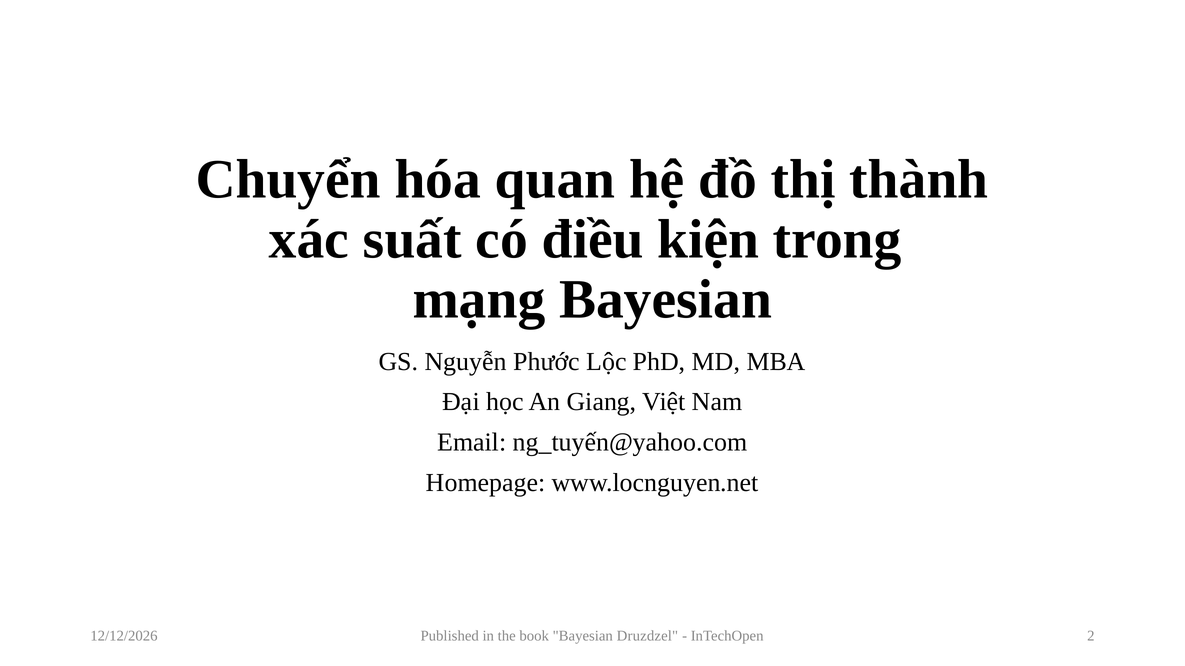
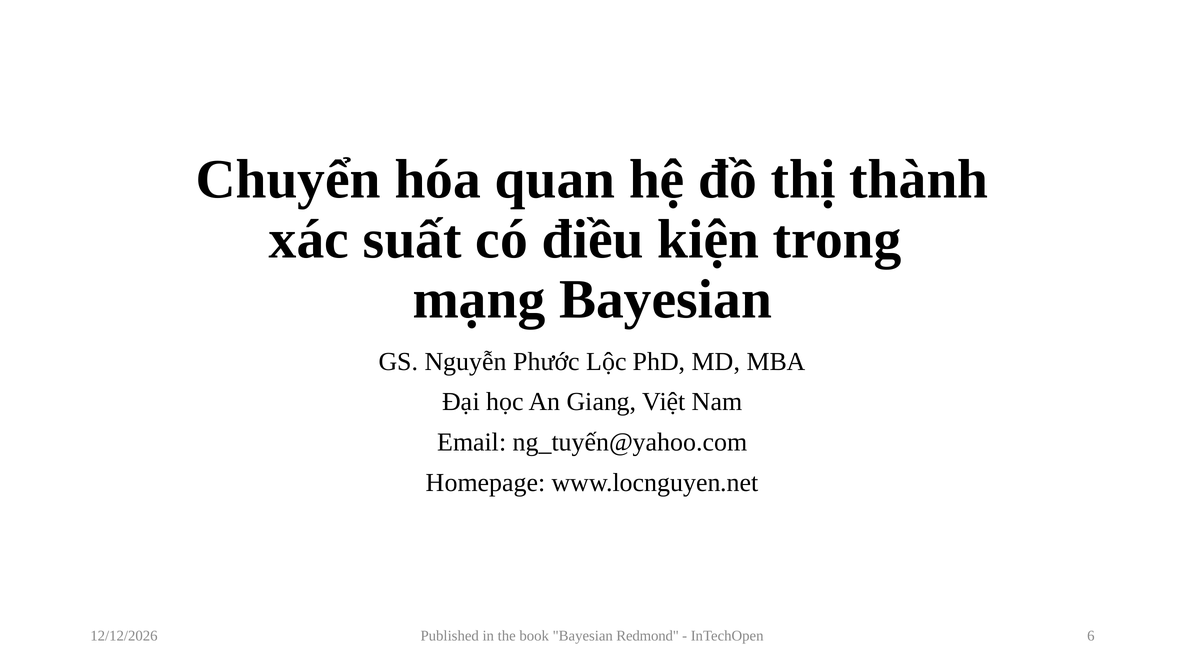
Druzdzel: Druzdzel -> Redmond (648, 637)
2: 2 -> 6 (1091, 637)
